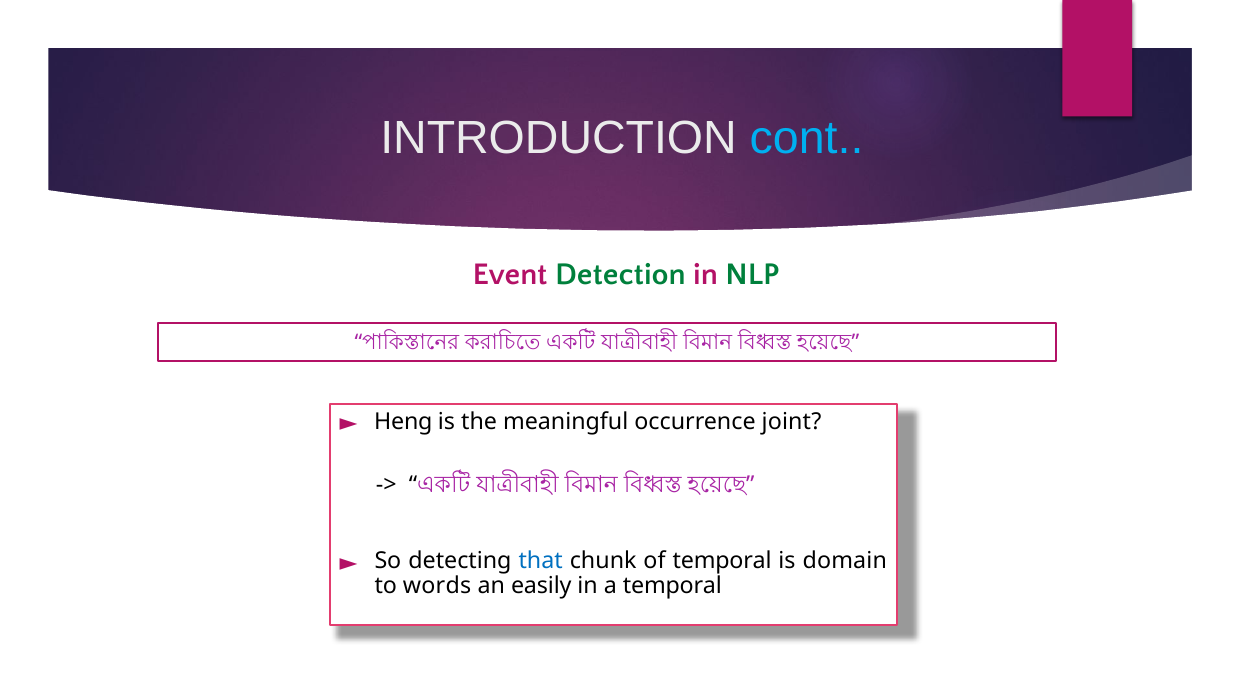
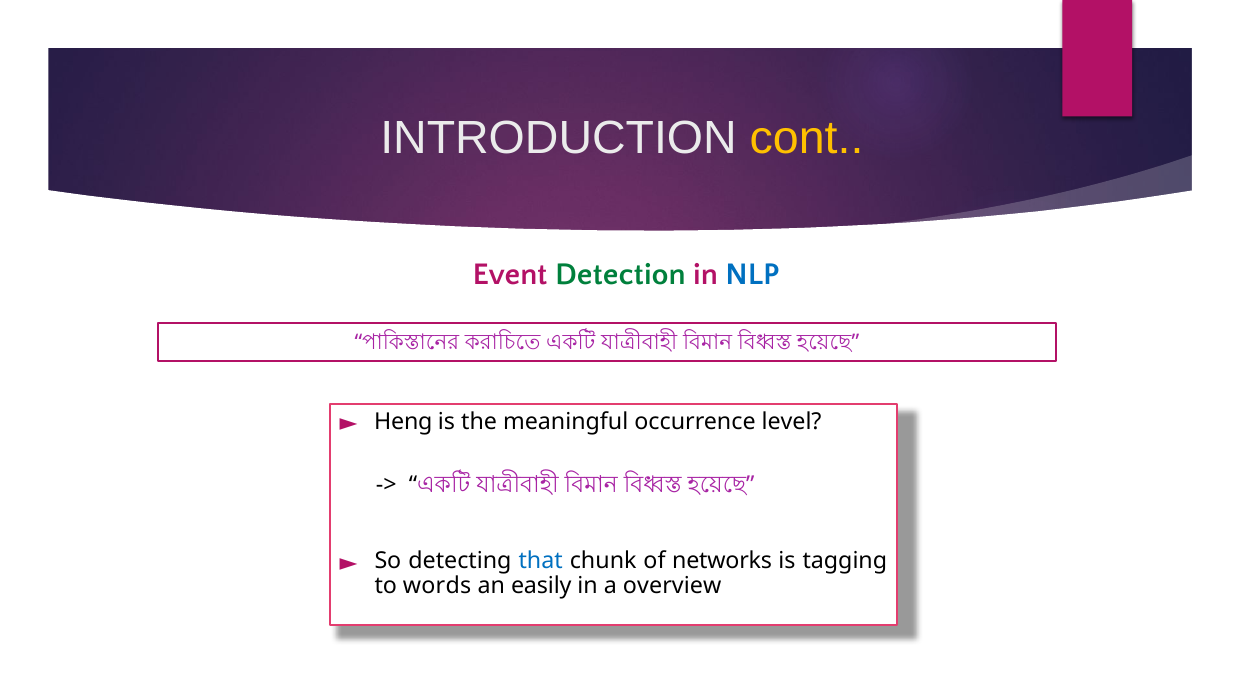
cont colour: light blue -> yellow (807, 138)
NLP colour: green -> blue (753, 275)
joint: joint -> level (792, 421)
of temporal: temporal -> networks (722, 561)
domain: domain -> tagging (845, 561)
a temporal: temporal -> overview (672, 586)
